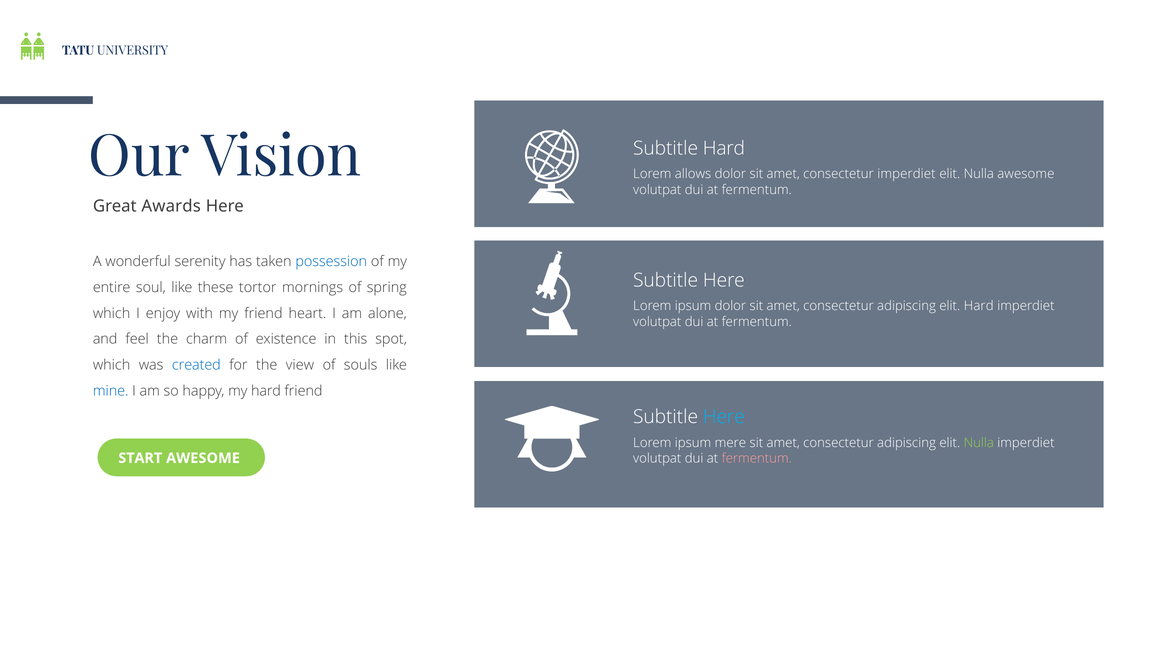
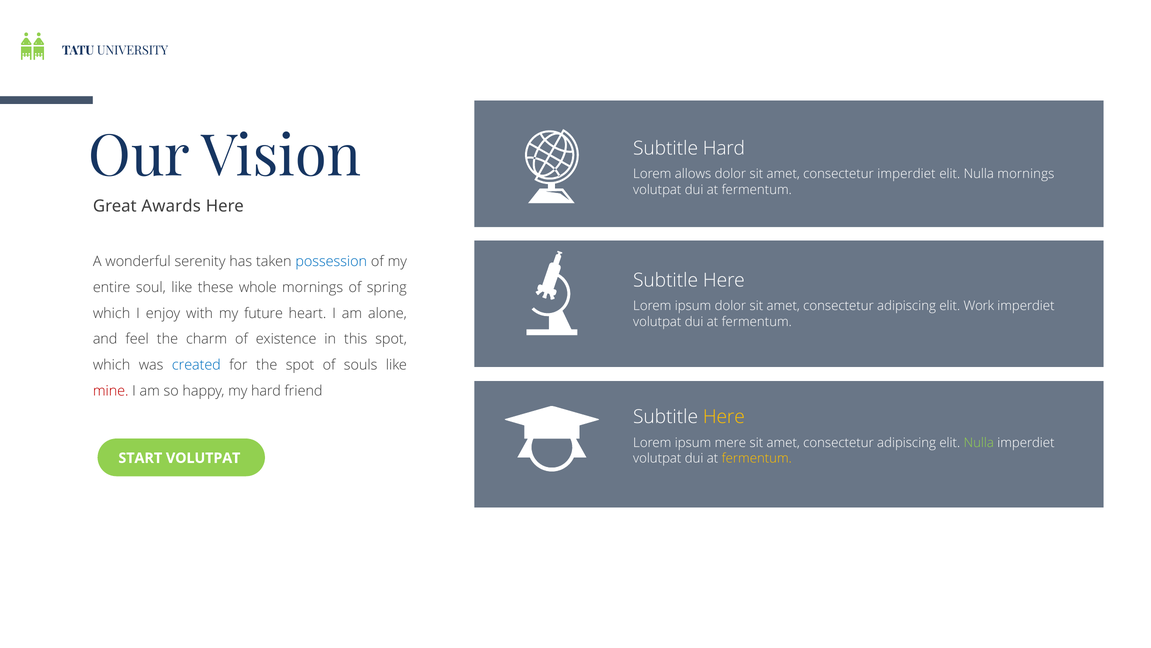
Nulla awesome: awesome -> mornings (1026, 174)
tortor: tortor -> whole (258, 287)
elit Hard: Hard -> Work (979, 306)
my friend: friend -> future (264, 313)
the view: view -> spot (300, 365)
mine colour: blue -> red (111, 391)
Here colour: light blue -> yellow (724, 417)
START AWESOME: AWESOME -> VOLUTPAT (203, 458)
fermentum colour: pink -> yellow (757, 458)
